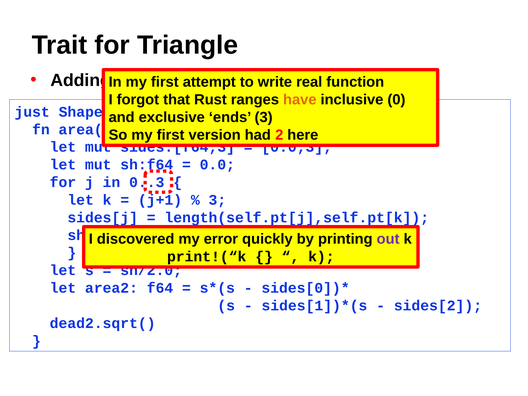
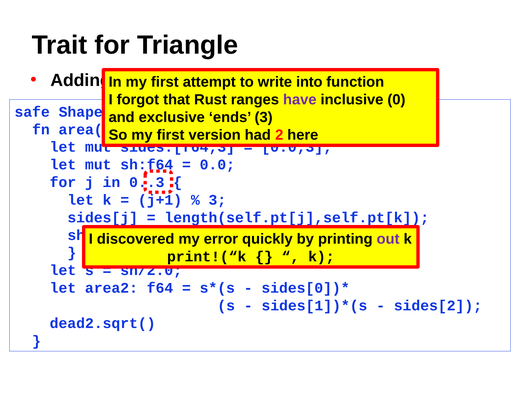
real: real -> into (309, 82)
have colour: orange -> purple (300, 100)
just: just -> safe (32, 112)
